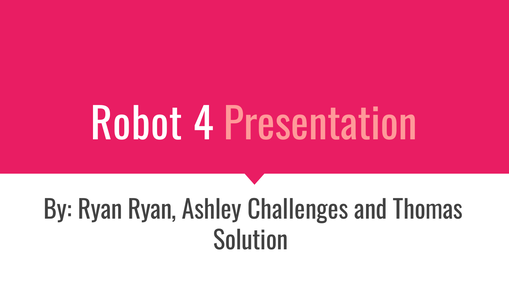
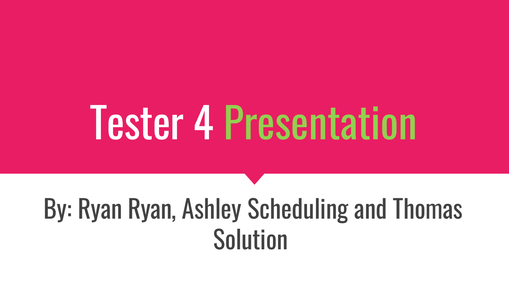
Robot: Robot -> Tester (137, 126)
Presentation colour: pink -> light green (320, 126)
Challenges: Challenges -> Scheduling (298, 211)
